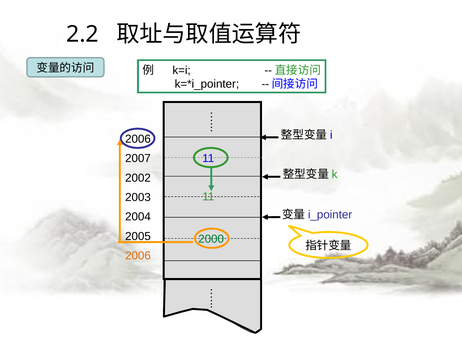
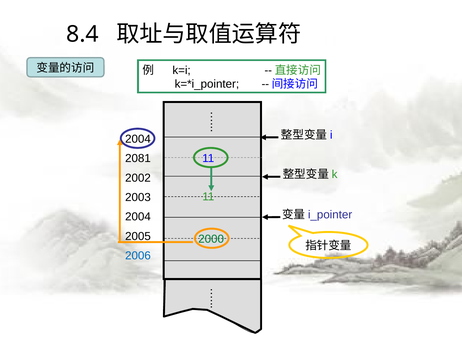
2.2: 2.2 -> 8.4 (83, 34)
2006: 2006 -> 2004 (138, 139)
2007: 2007 -> 2081 (138, 159)
2006 colour: orange -> blue (138, 256)
